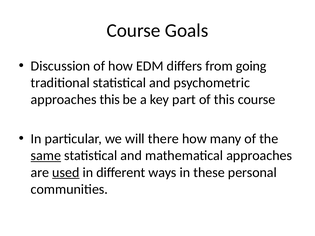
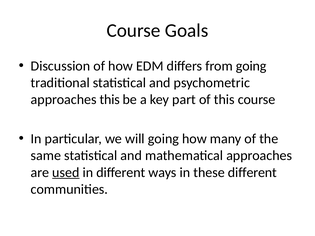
will there: there -> going (163, 139)
same underline: present -> none (46, 156)
these personal: personal -> different (252, 173)
